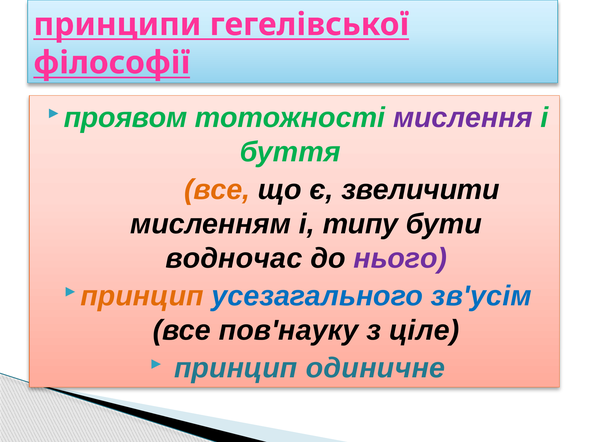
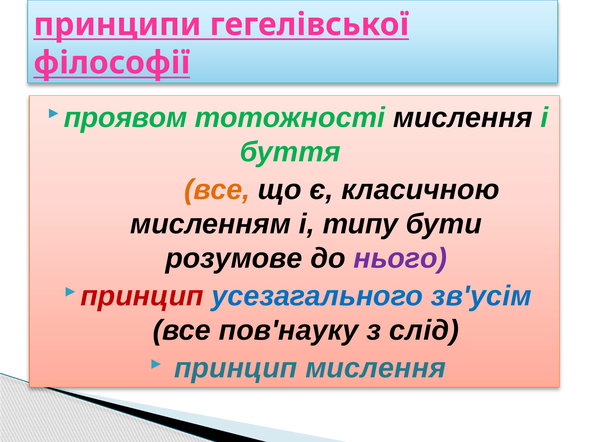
мислення colour: purple -> black (463, 118)
звеличити: звеличити -> класичною (420, 190)
водночас: водночас -> розумове (234, 258)
принцип colour: orange -> red (142, 296)
ціле: ціле -> слід (424, 330)
принцип одиничне: одиничне -> мислення (376, 368)
